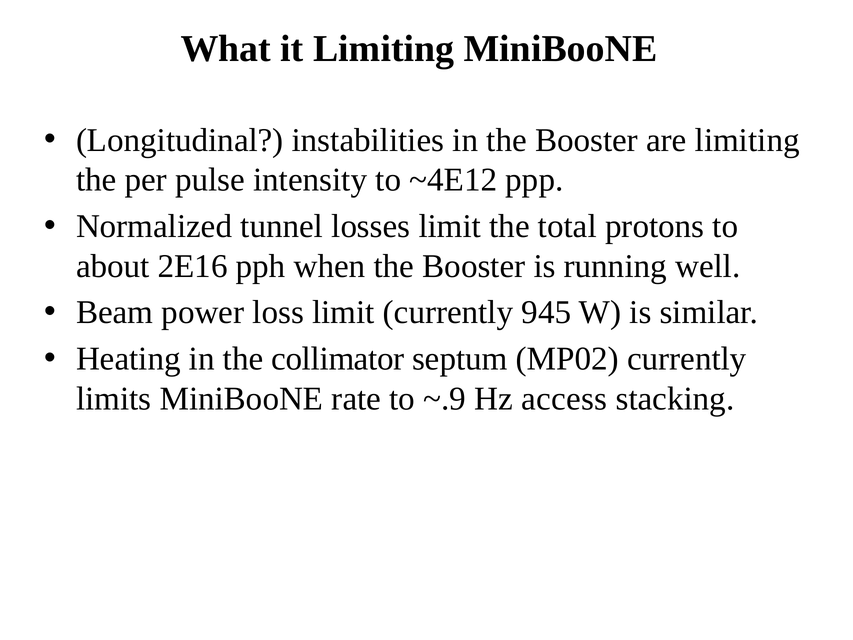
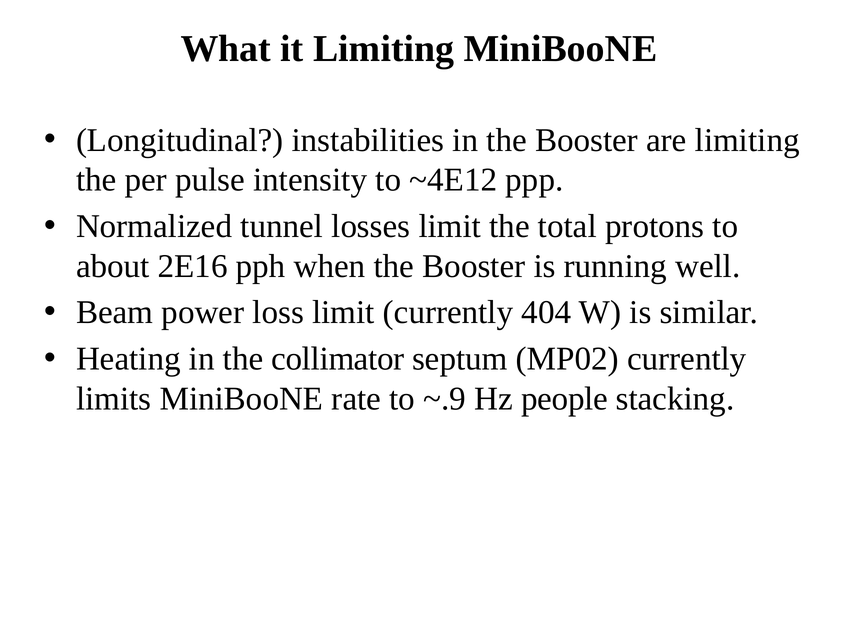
945: 945 -> 404 (546, 312)
access: access -> people (565, 398)
